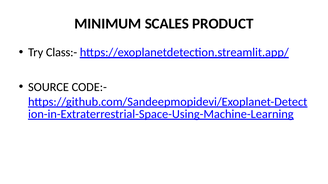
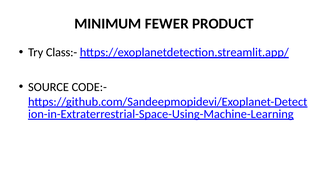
SCALES: SCALES -> FEWER (167, 24)
